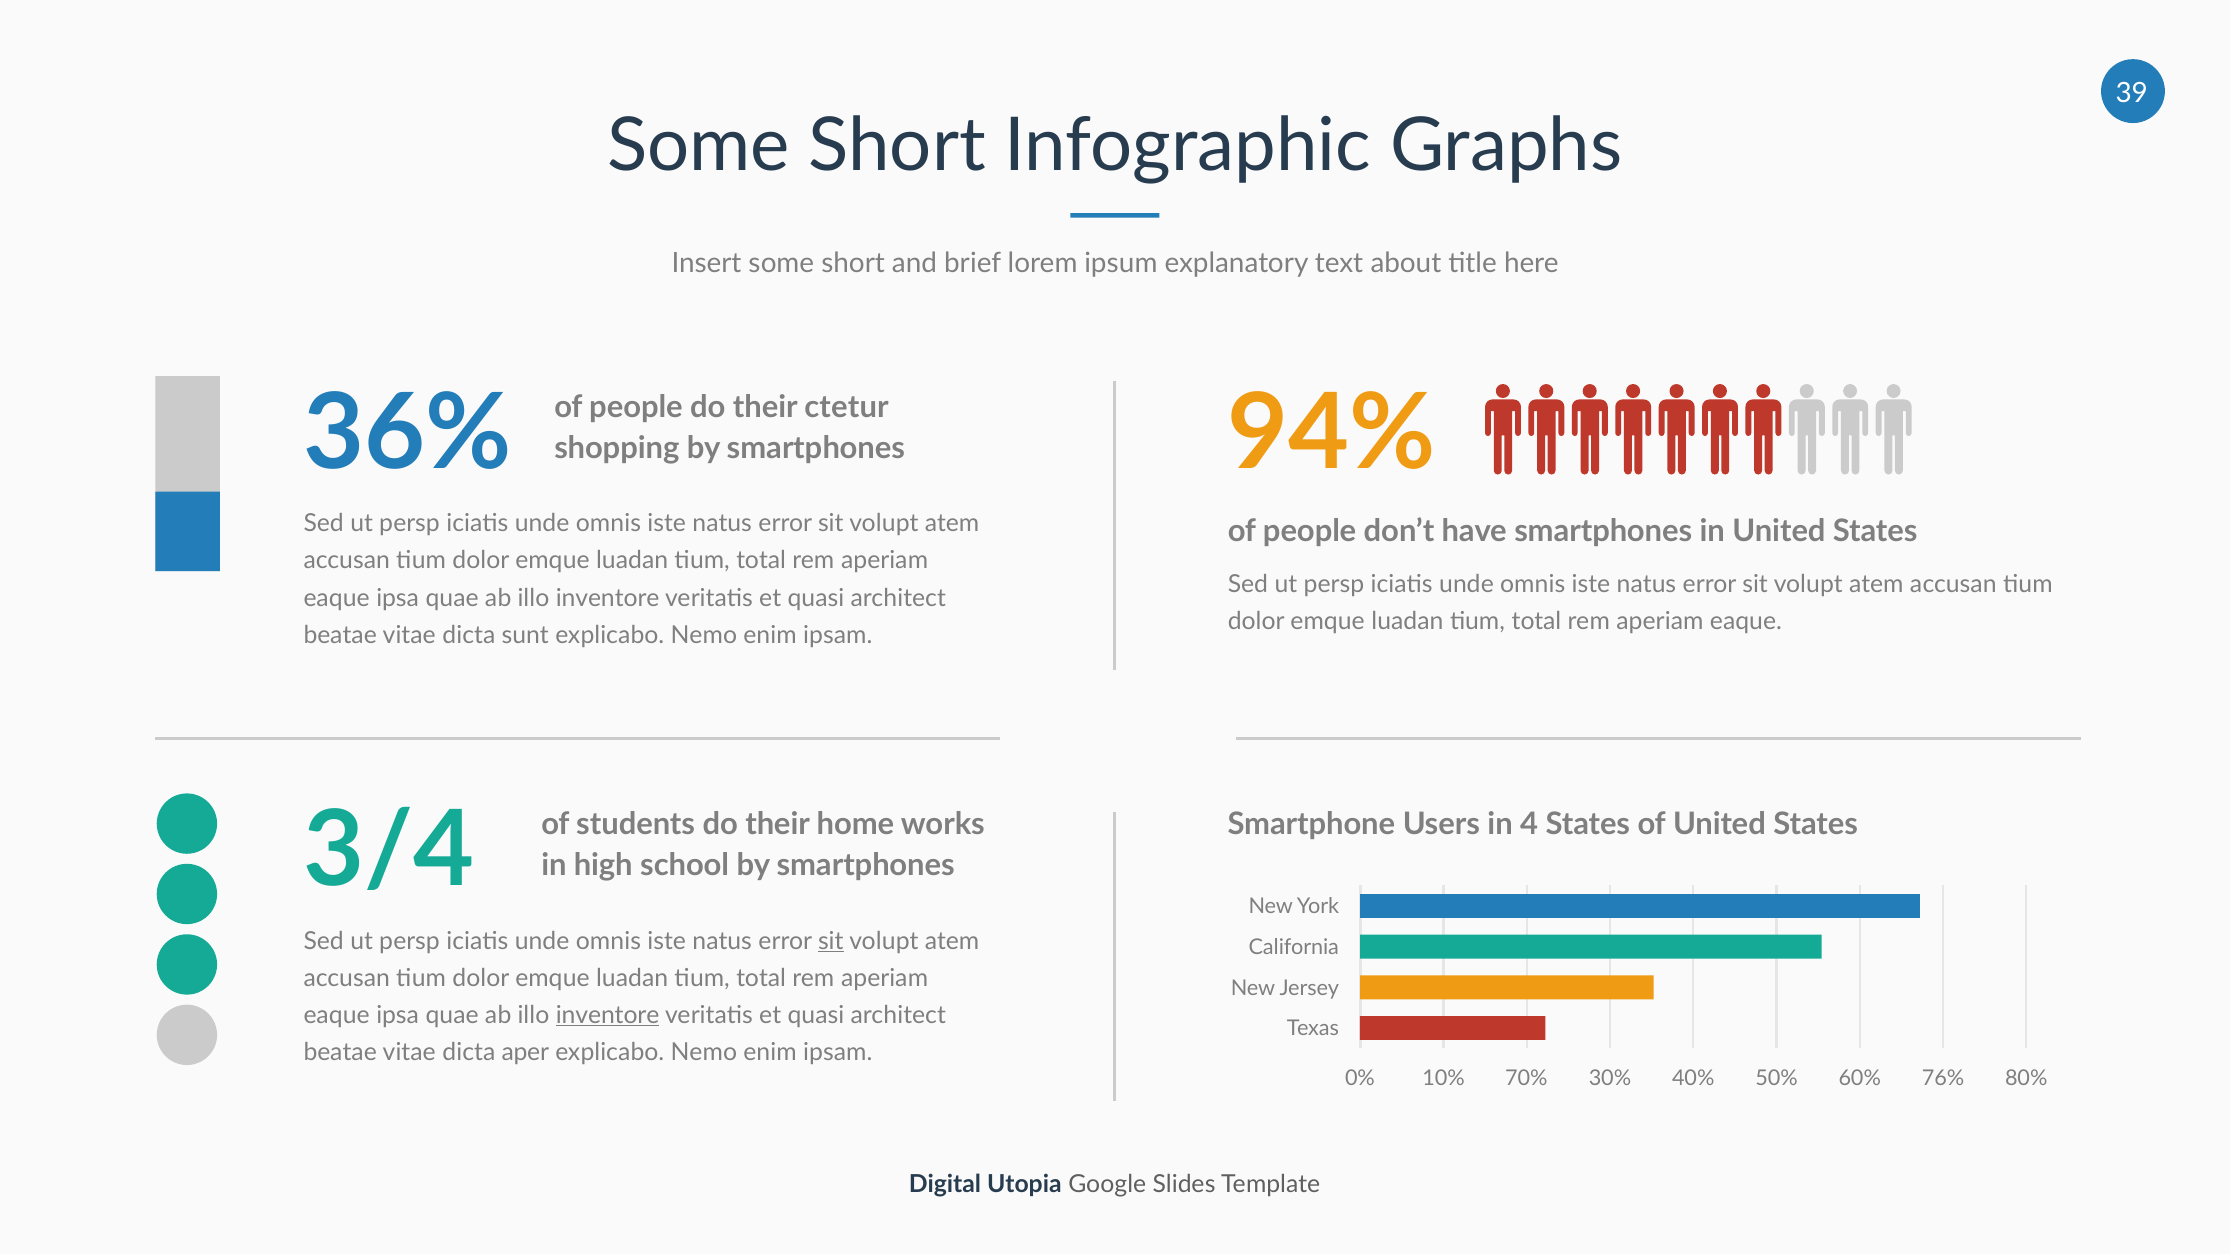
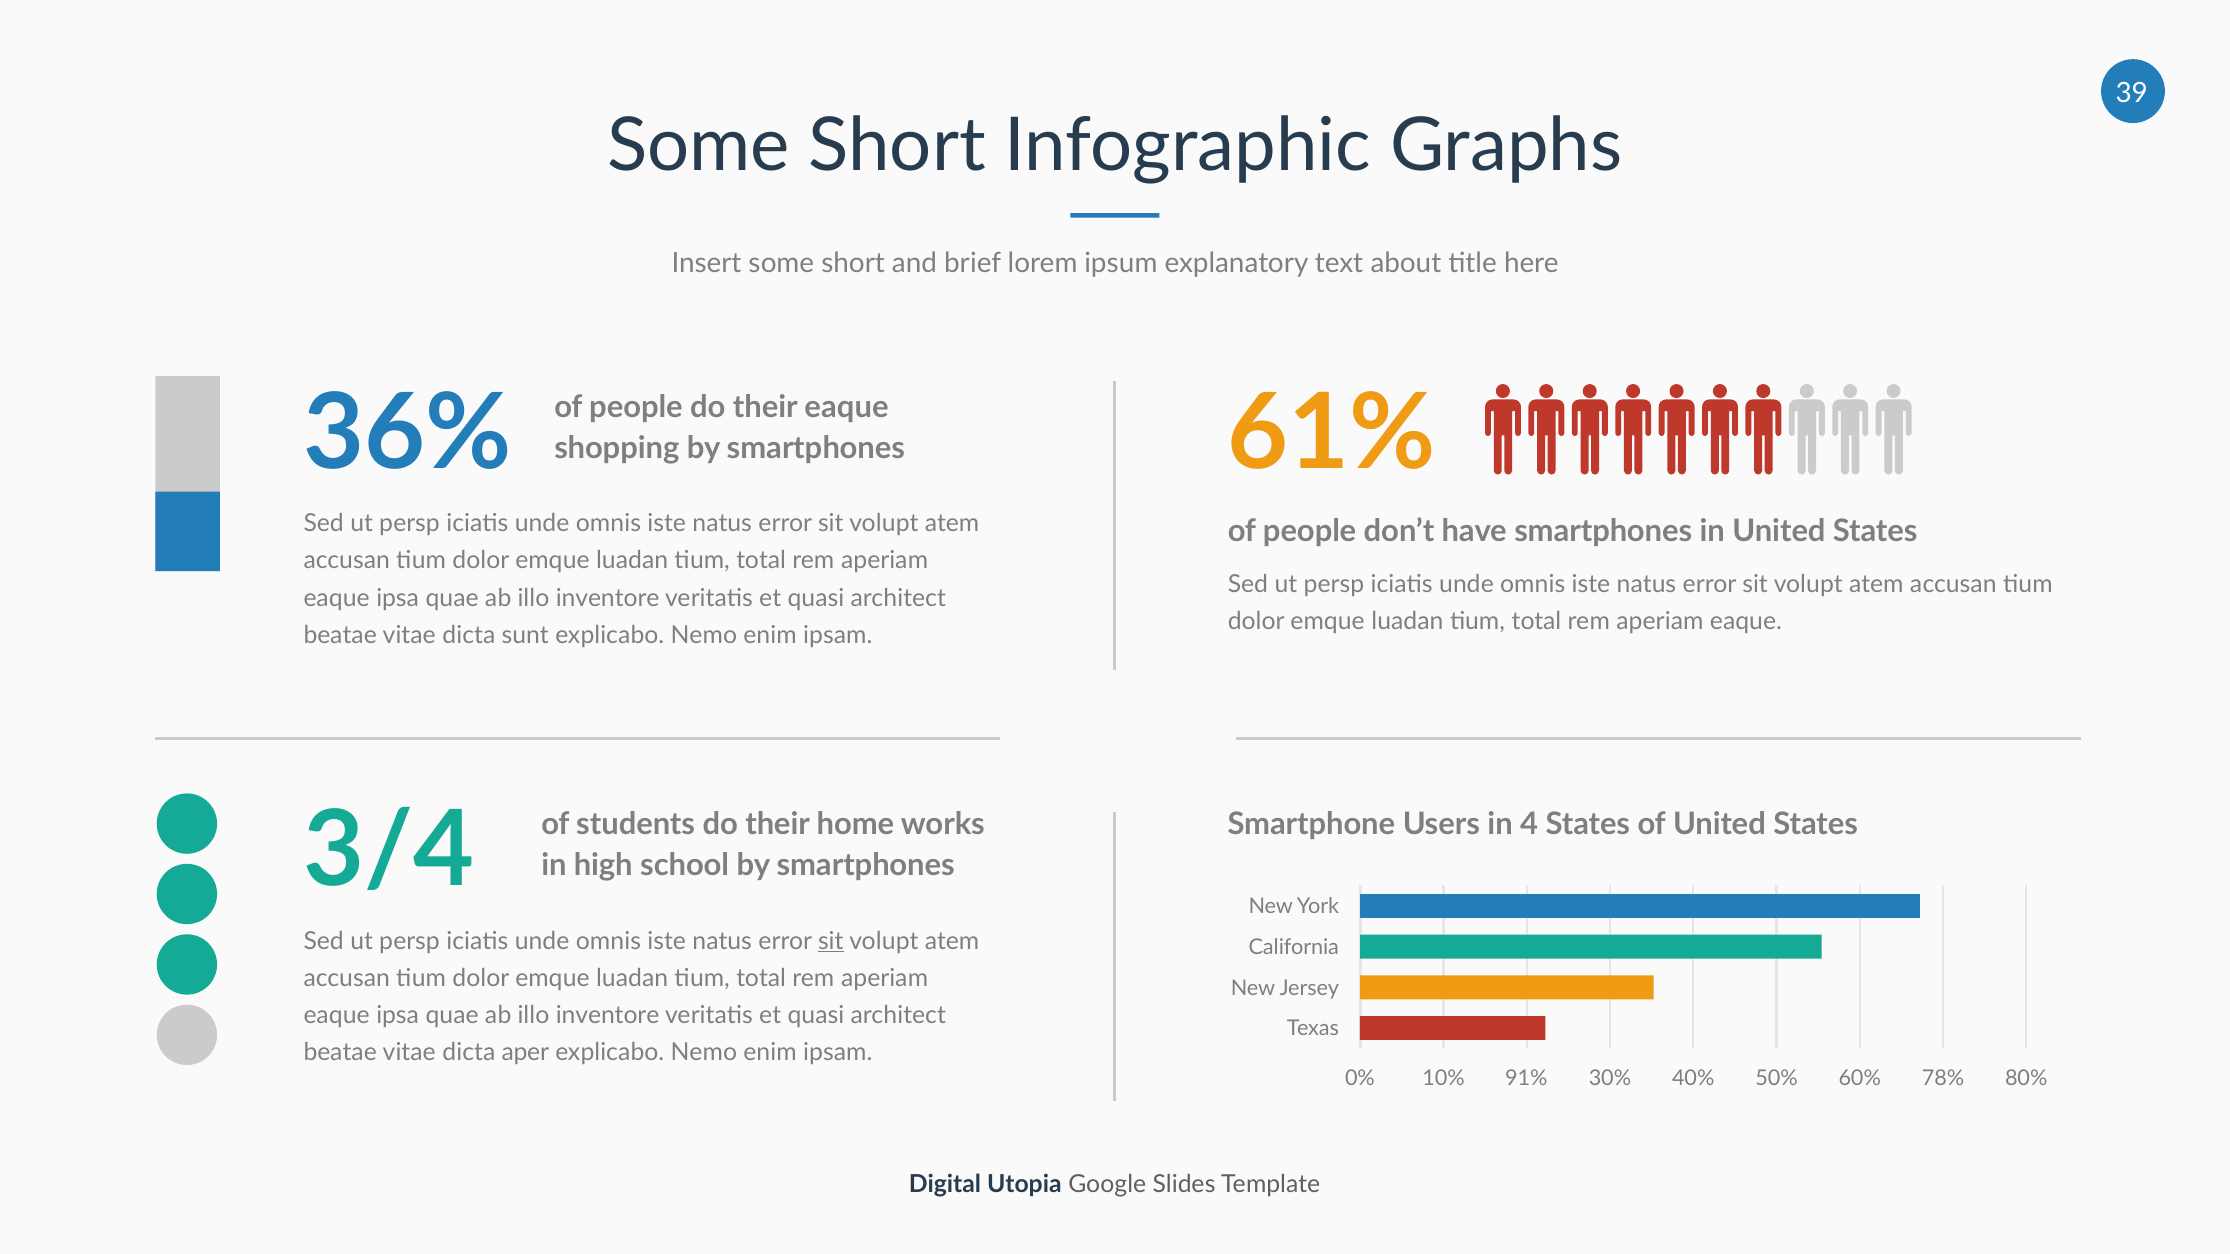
their ctetur: ctetur -> eaque (847, 407)
94%: 94% -> 61% (1332, 434)
inventore underline: present -> none (608, 1015)
70%: 70% -> 91% (1526, 1078)
76%: 76% -> 78% (1943, 1078)
